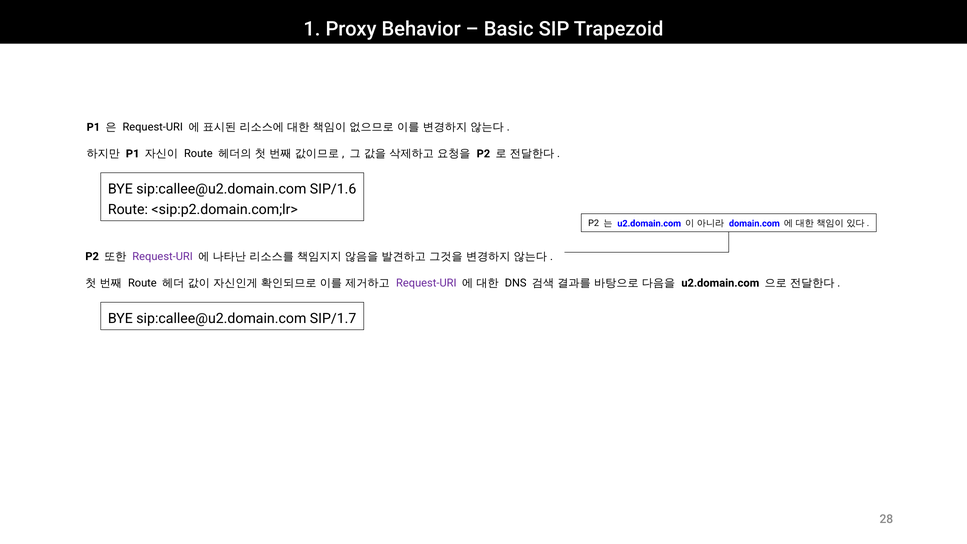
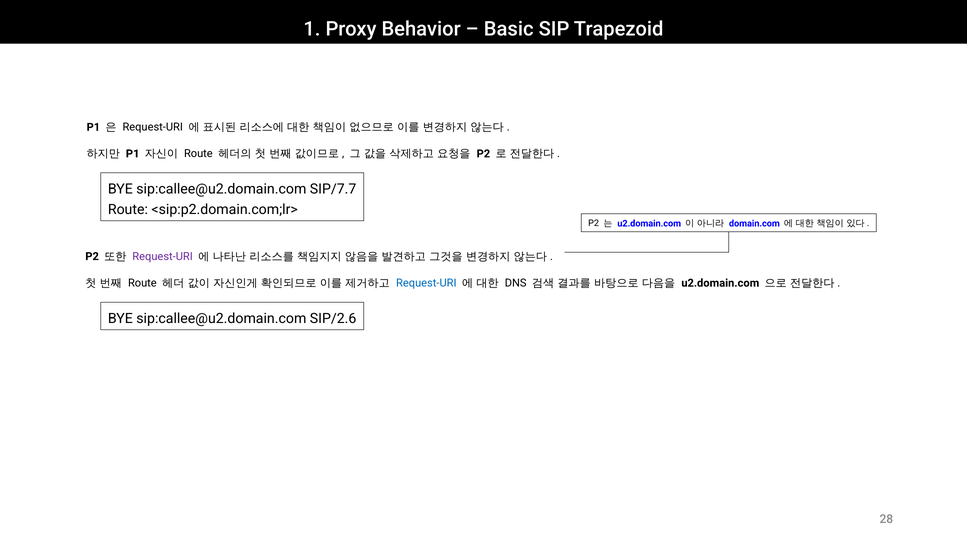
SIP/1.6: SIP/1.6 -> SIP/7.7 (333, 189)
Request-URI colour: purple -> blue (426, 283)
SIP/1.7: SIP/1.7 -> SIP/2.6 (333, 319)
